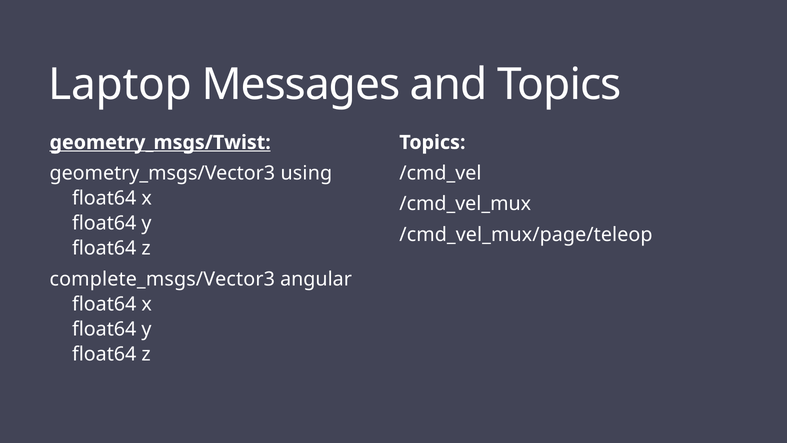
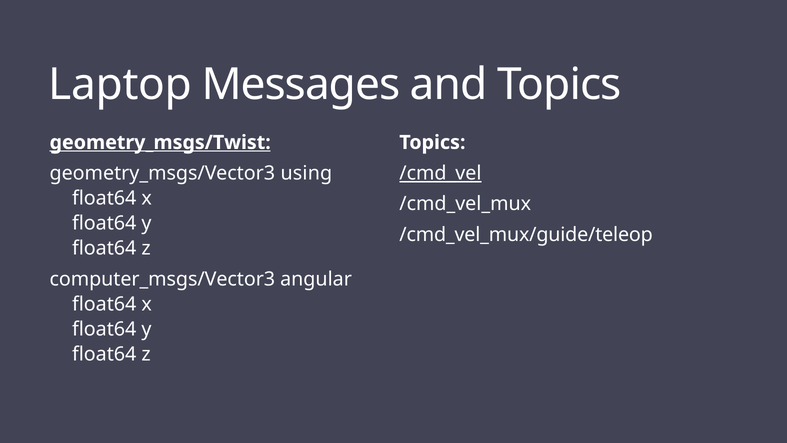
/cmd_vel underline: none -> present (440, 173)
/cmd_vel_mux/page/teleop: /cmd_vel_mux/page/teleop -> /cmd_vel_mux/guide/teleop (526, 235)
complete_msgs/Vector3: complete_msgs/Vector3 -> computer_msgs/Vector3 (162, 279)
